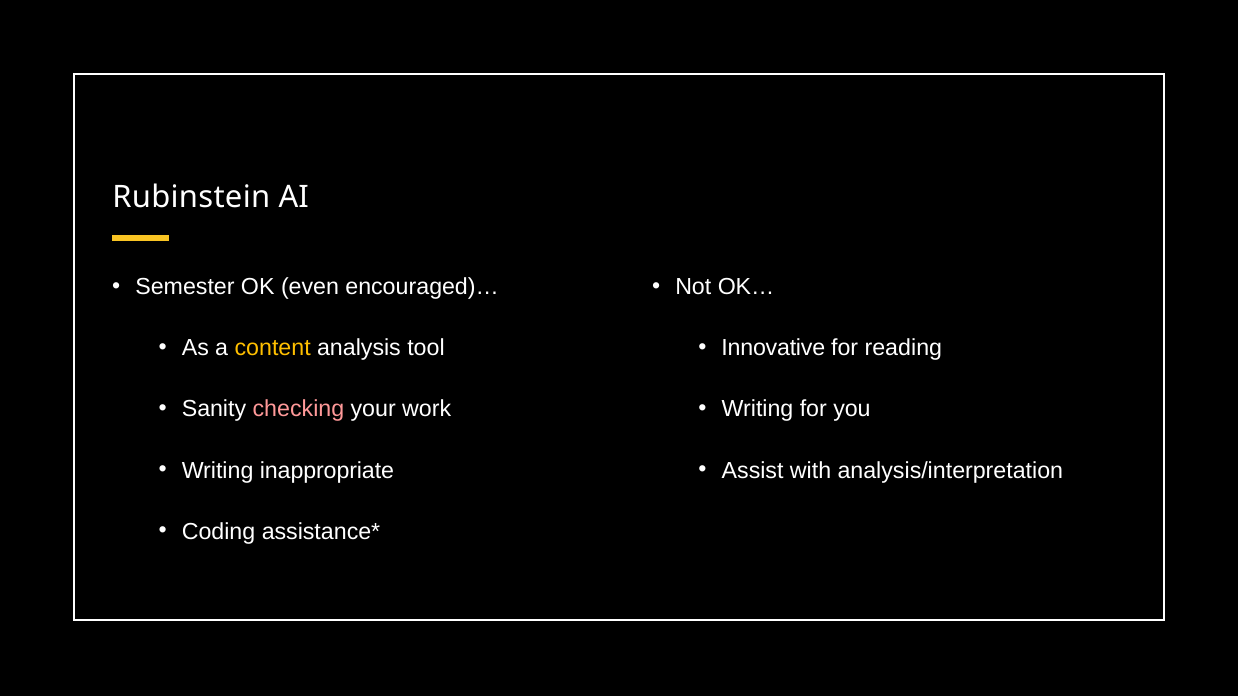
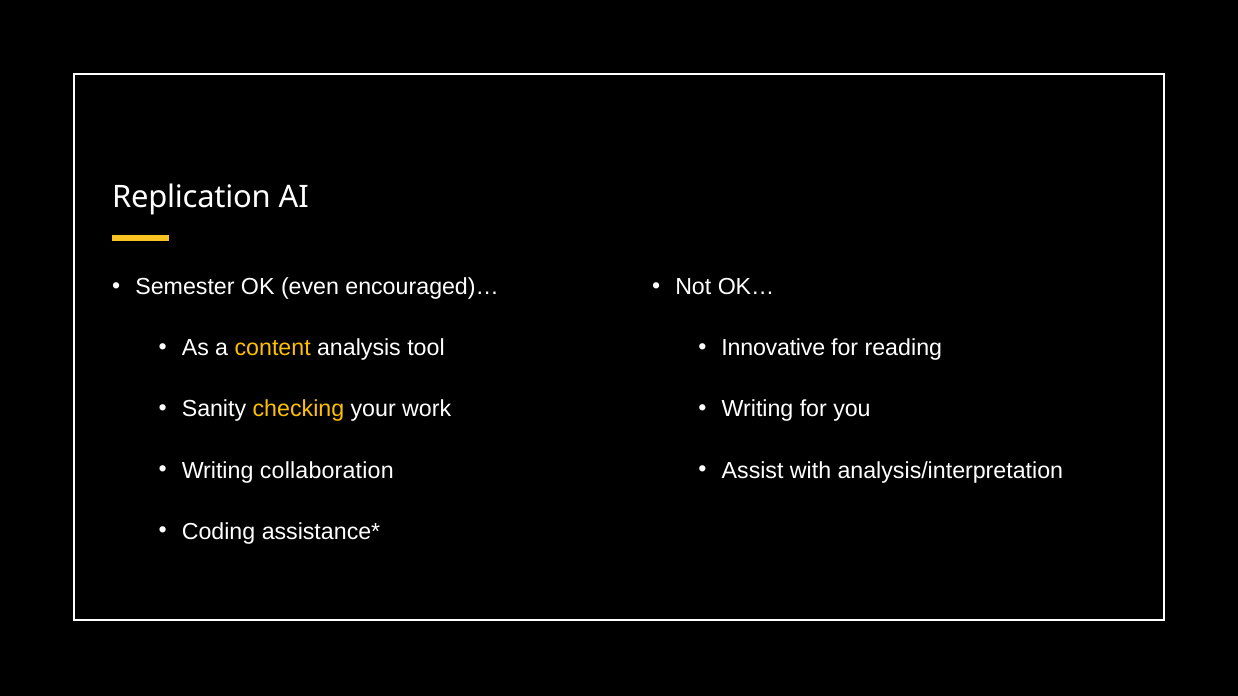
Rubinstein: Rubinstein -> Replication (192, 197)
checking colour: pink -> yellow (298, 410)
inappropriate: inappropriate -> collaboration (327, 471)
